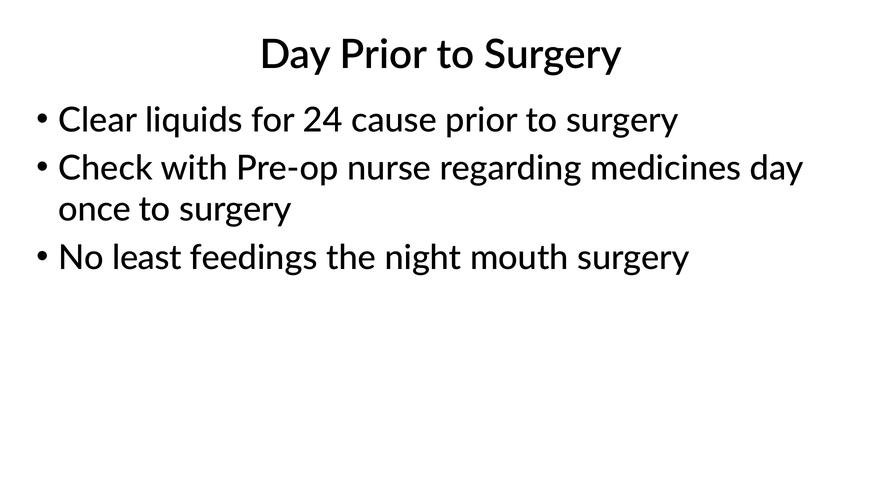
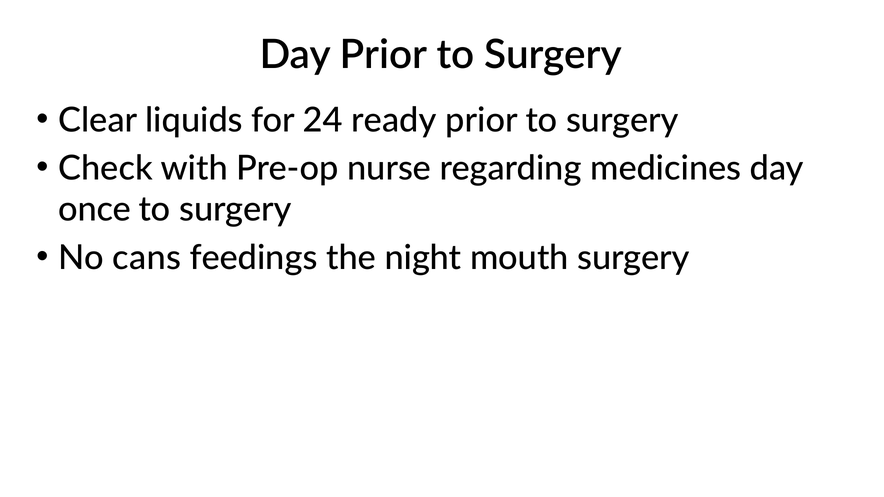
cause: cause -> ready (394, 120)
least: least -> cans (147, 258)
